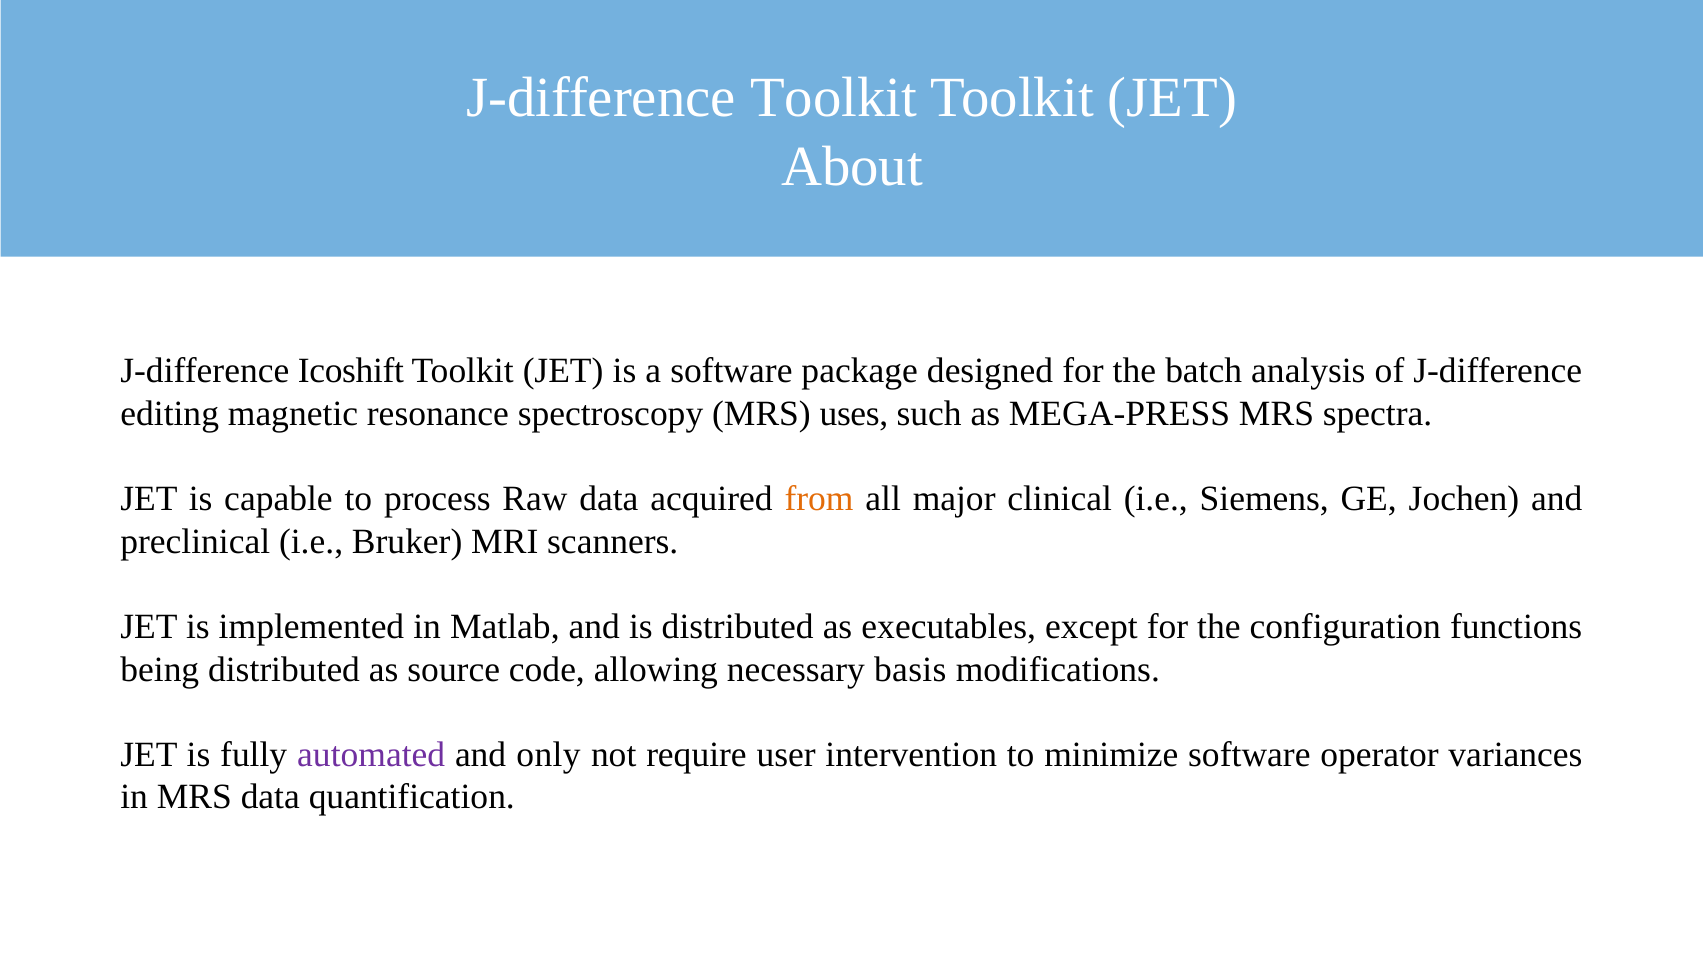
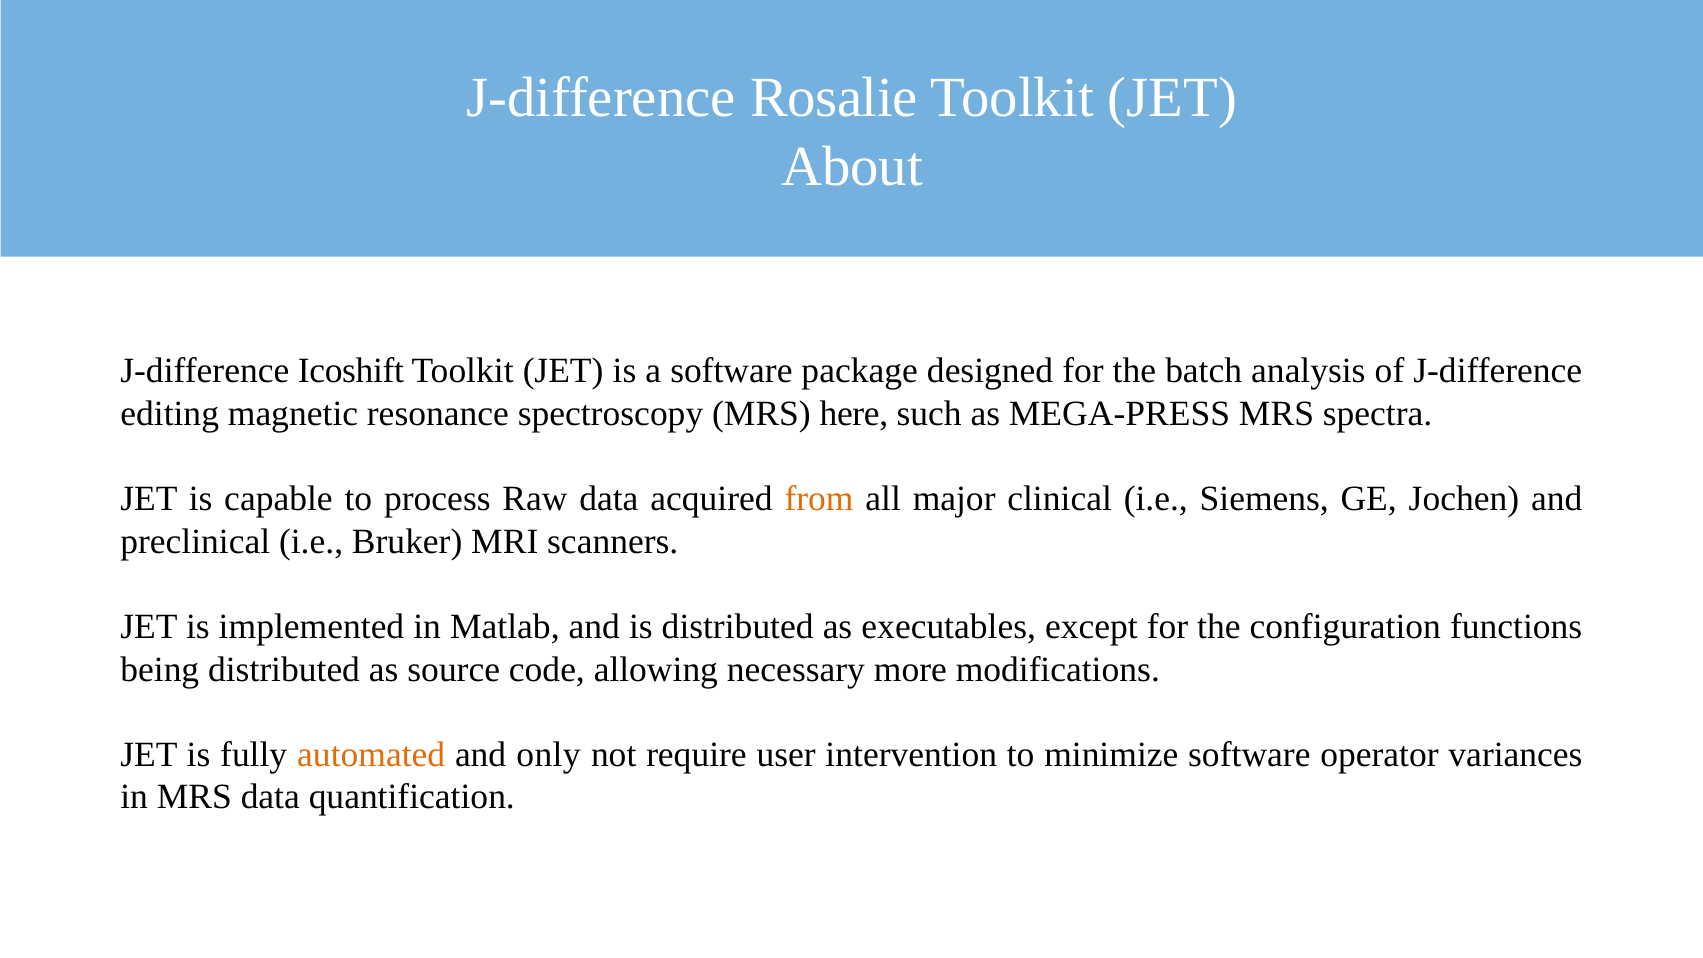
J-difference Toolkit: Toolkit -> Rosalie (834, 98)
uses: uses -> here (854, 414)
basis: basis -> more (910, 669)
automated colour: purple -> orange (371, 754)
